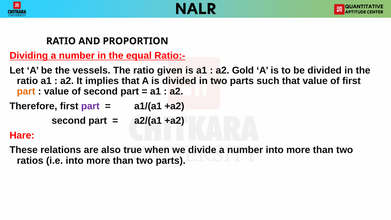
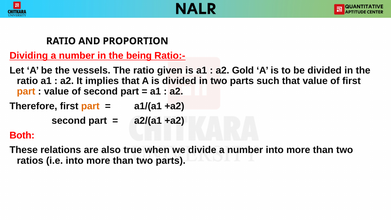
equal: equal -> being (139, 56)
part colour: purple -> orange (90, 106)
Hare: Hare -> Both (22, 135)
